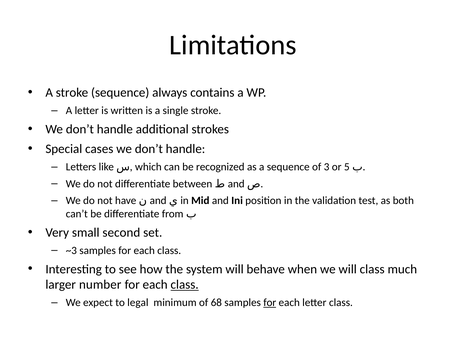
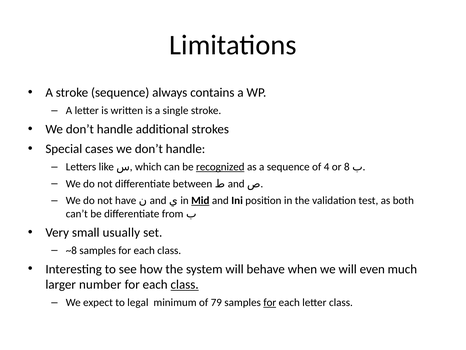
recognized underline: none -> present (220, 167)
3: 3 -> 4 (327, 167)
5: 5 -> 8 (347, 167)
Mid underline: none -> present (200, 200)
second: second -> usually (121, 232)
~3: ~3 -> ~8 (71, 250)
will class: class -> even (372, 269)
68: 68 -> 79 (216, 302)
